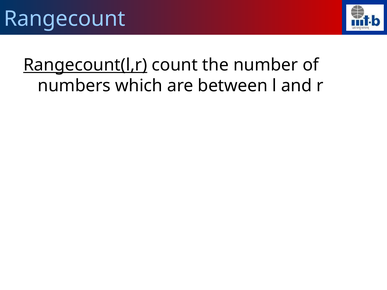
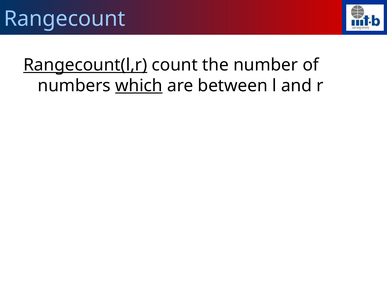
which underline: none -> present (139, 86)
